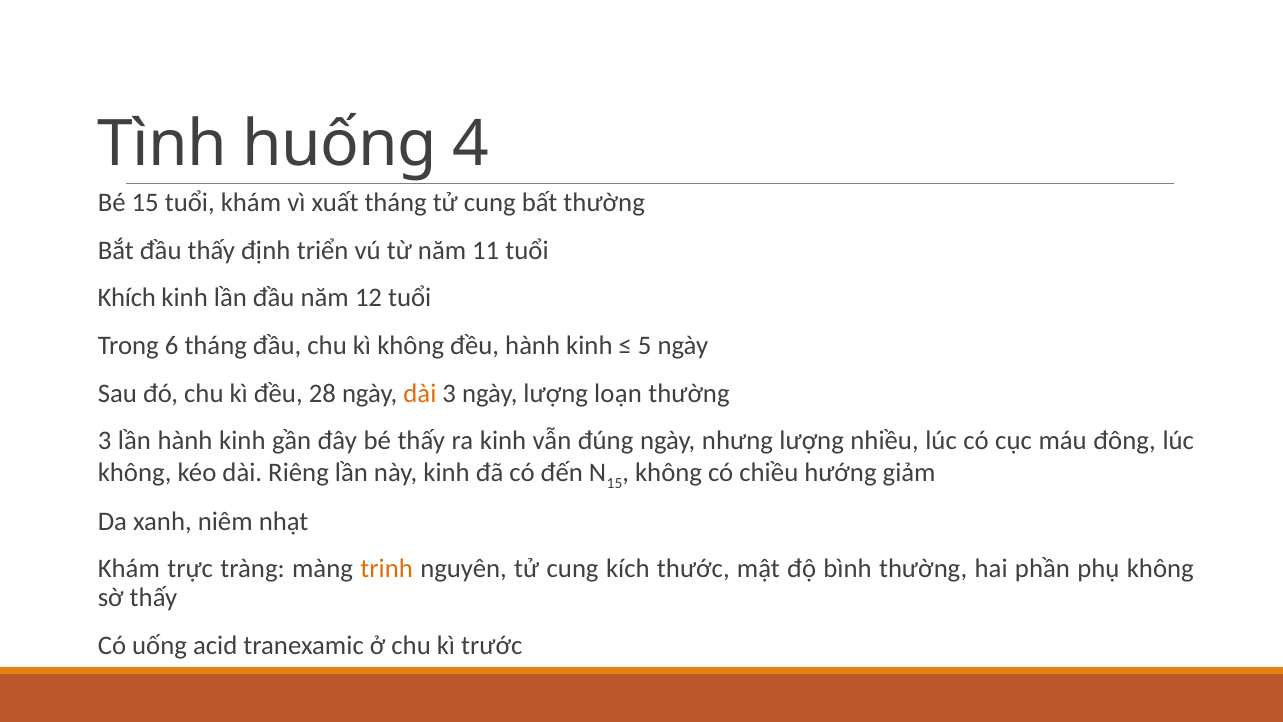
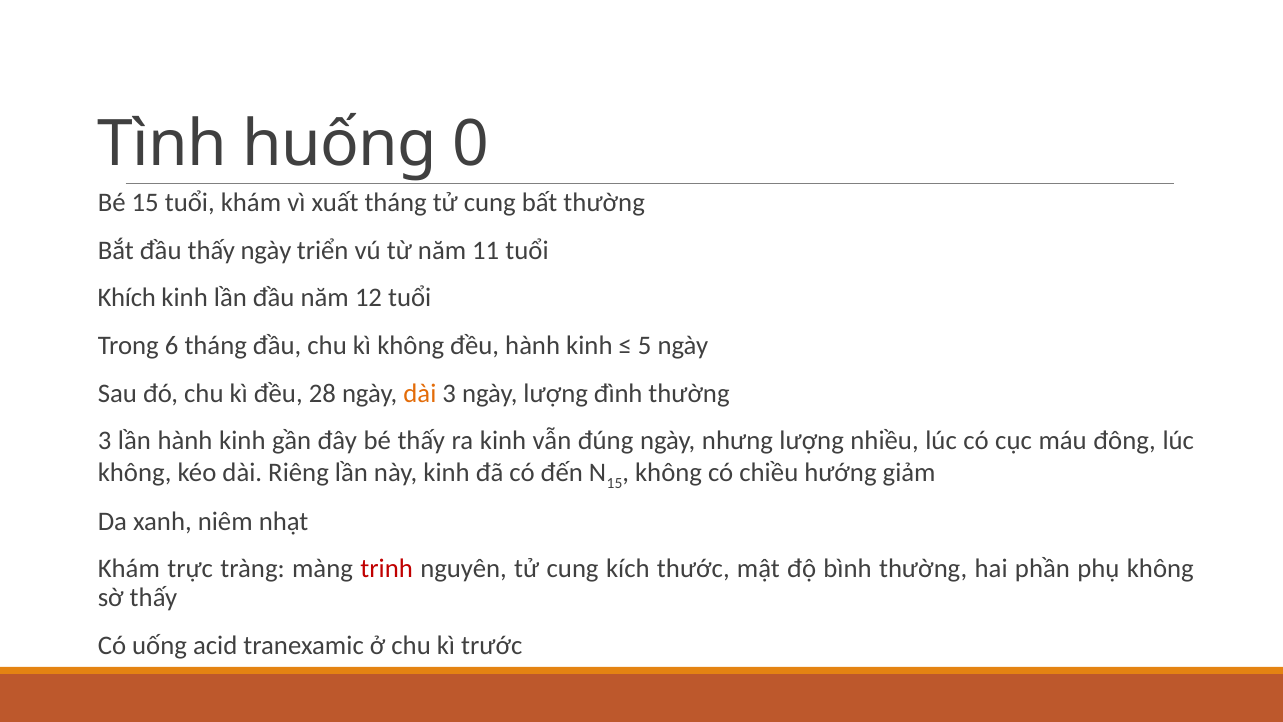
4: 4 -> 0 (470, 144)
thấy định: định -> ngày (266, 250)
loạn: loạn -> đình (618, 393)
trinh colour: orange -> red (387, 569)
